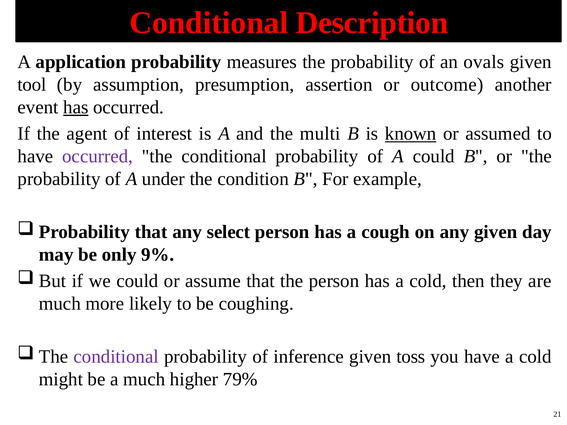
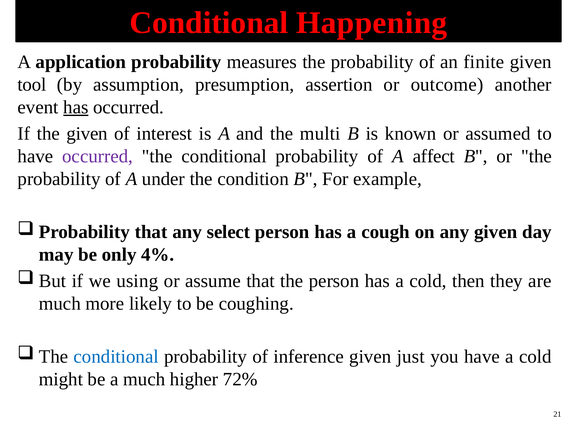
Description: Description -> Happening (372, 23)
ovals: ovals -> finite (484, 62)
the agent: agent -> given (87, 134)
known underline: present -> none (411, 134)
A could: could -> affect (434, 156)
9%: 9% -> 4% (158, 255)
we could: could -> using (137, 281)
conditional colour: purple -> blue (116, 357)
toss: toss -> just (411, 357)
79%: 79% -> 72% (240, 379)
